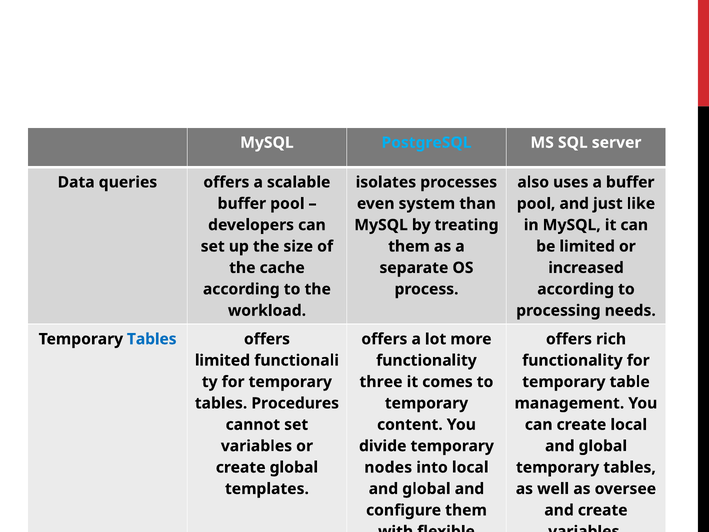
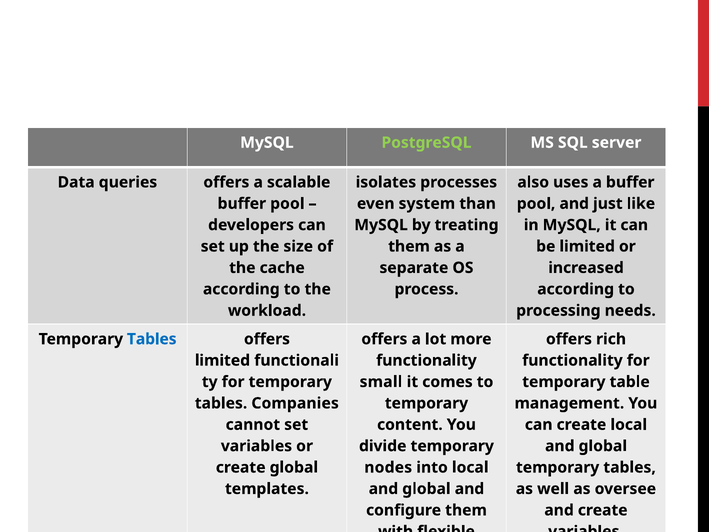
PostgreSQL colour: light blue -> light green (426, 143)
three: three -> small (381, 382)
Procedures: Procedures -> Companies (295, 403)
